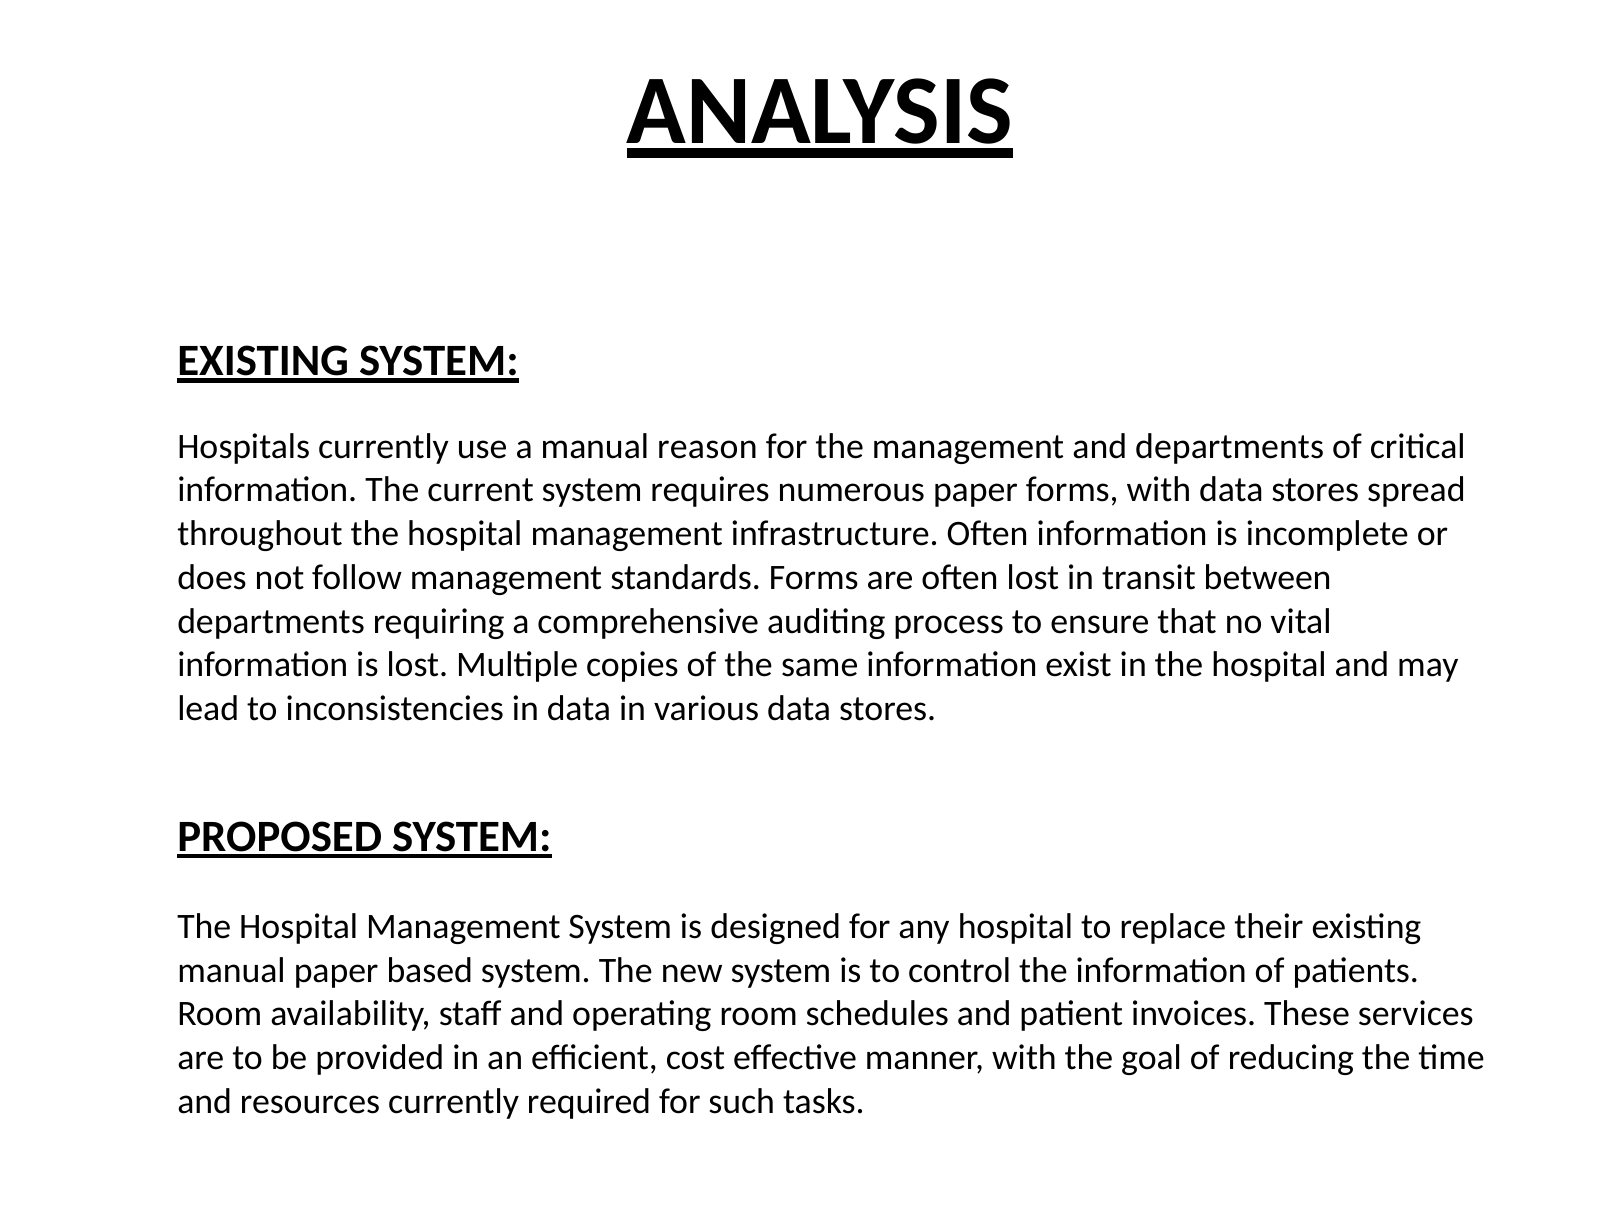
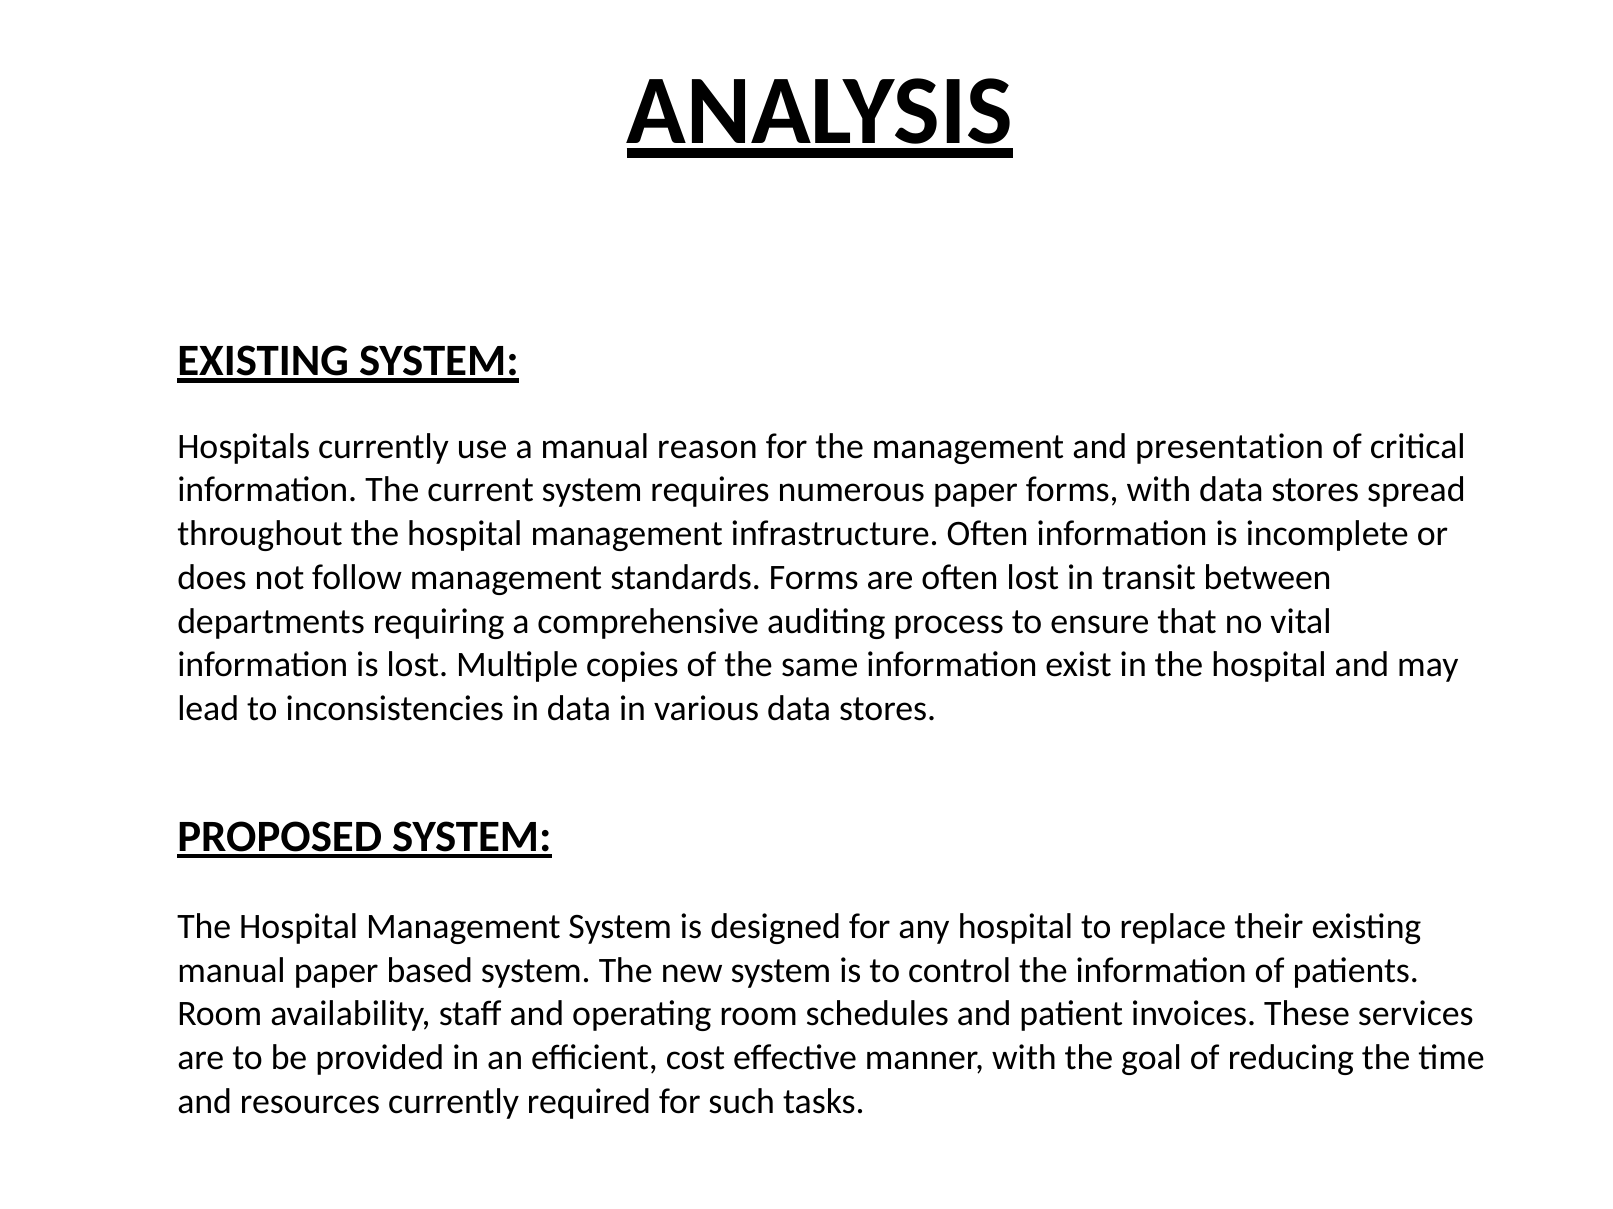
and departments: departments -> presentation (1230, 446)
